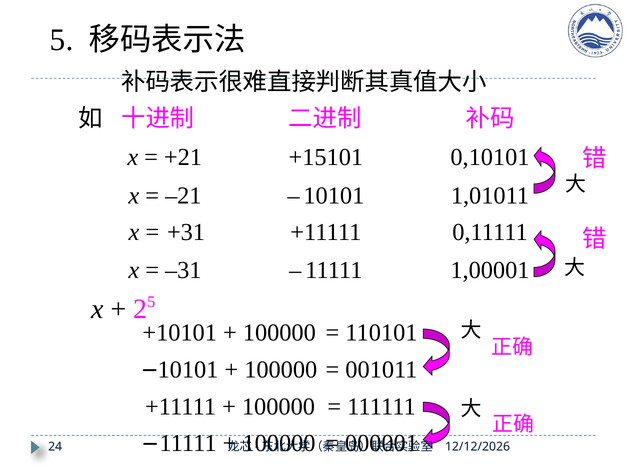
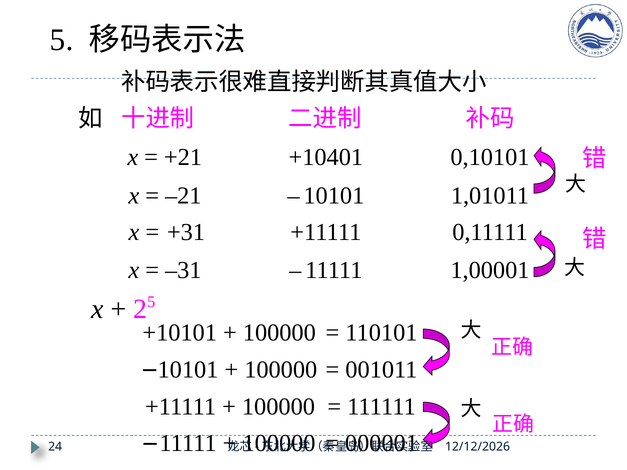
+15101: +15101 -> +10401 (326, 157)
